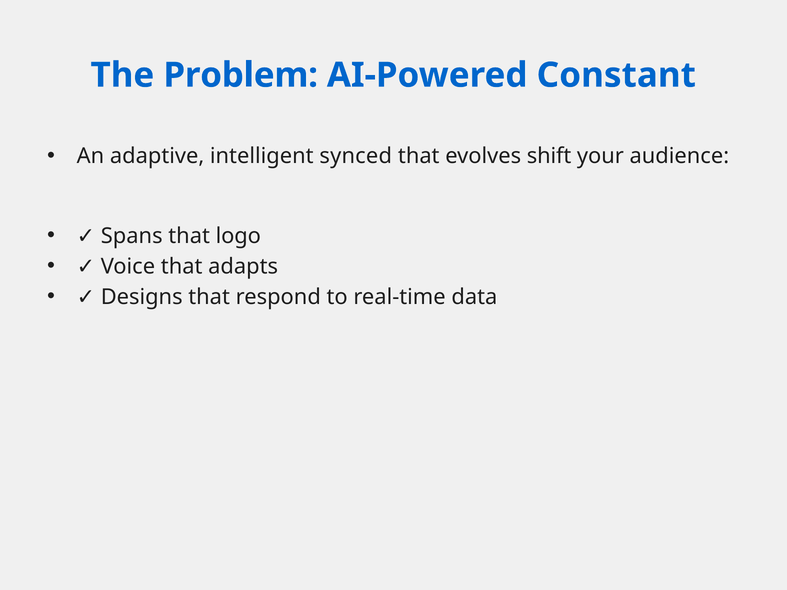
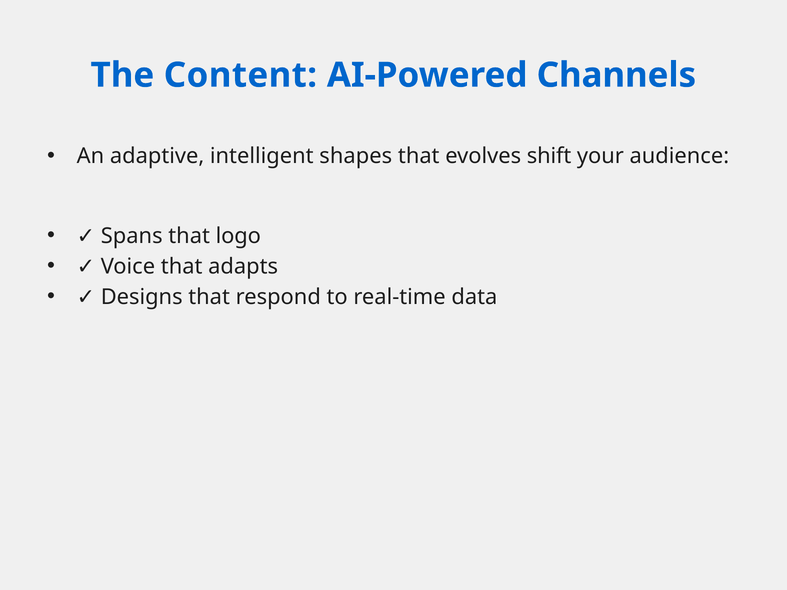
Problem: Problem -> Content (240, 75)
Constant: Constant -> Channels (616, 75)
synced: synced -> shapes (356, 156)
